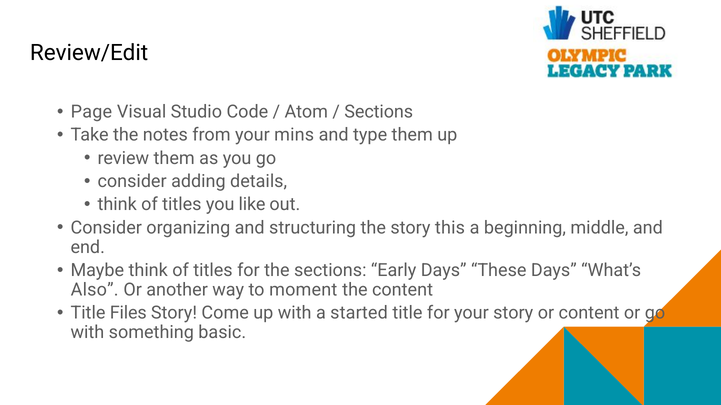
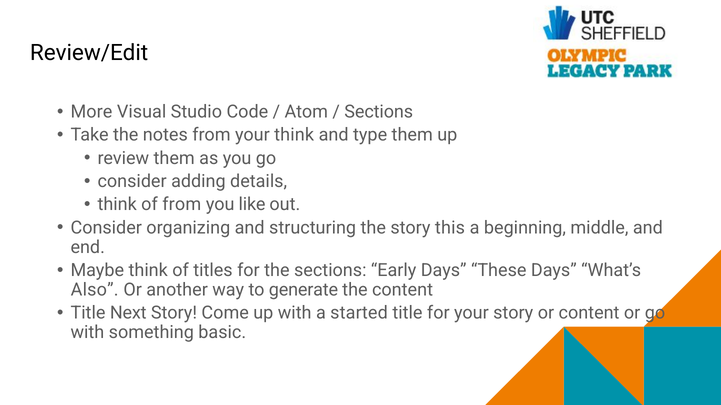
Page: Page -> More (91, 112)
your mins: mins -> think (294, 135)
titles: titles -> from (182, 205)
moment: moment -> generate (303, 290)
Files: Files -> Next (128, 313)
